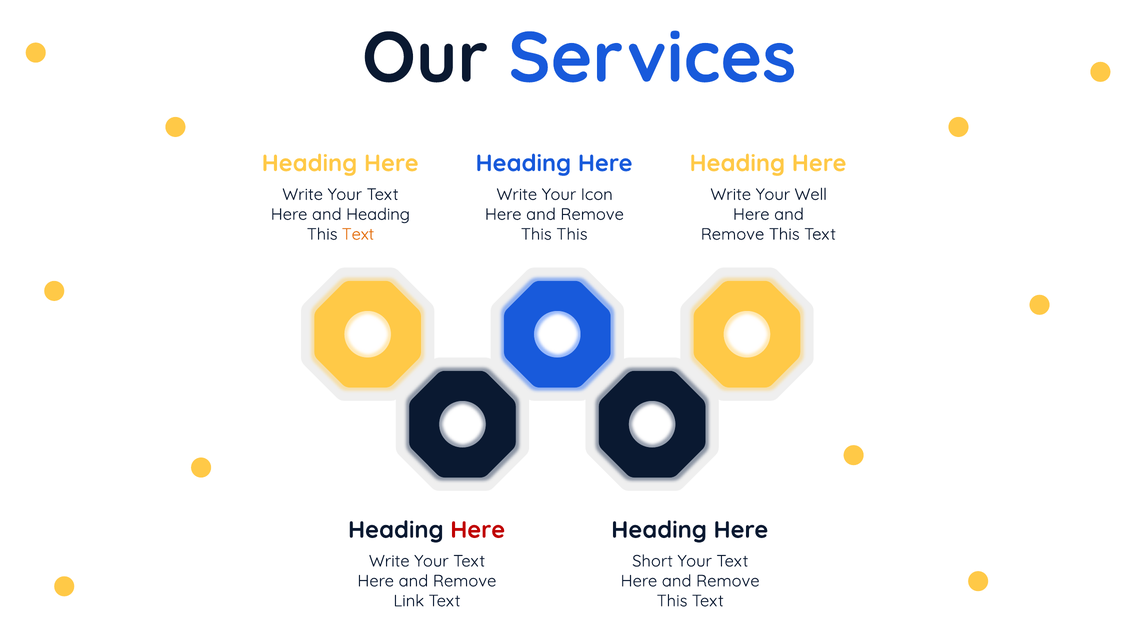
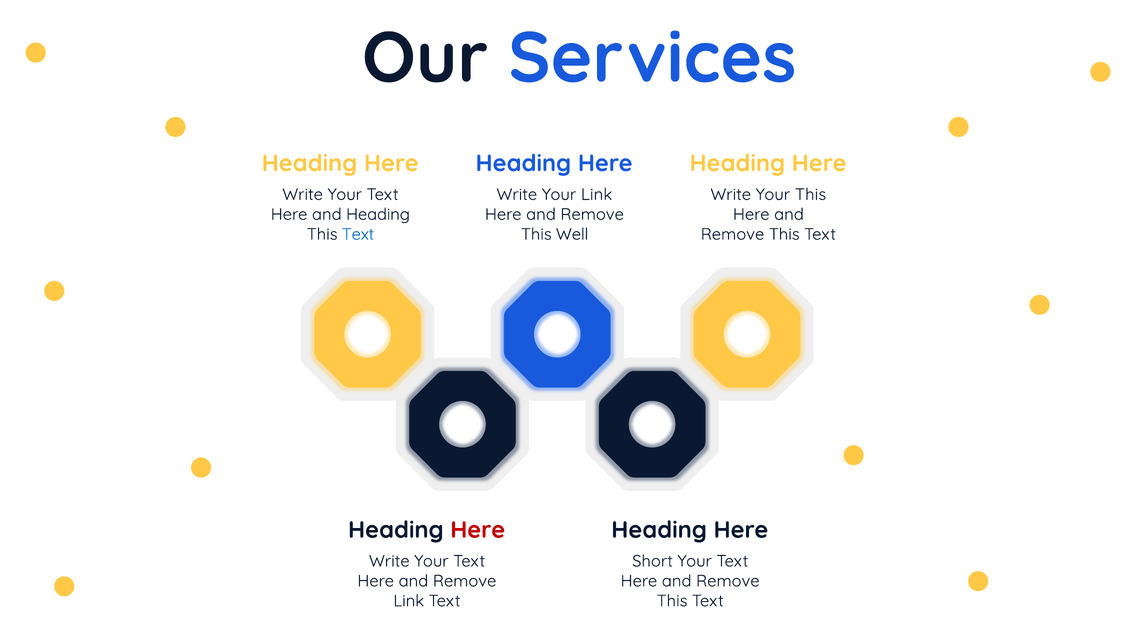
Your Icon: Icon -> Link (597, 194)
Your Well: Well -> This (811, 194)
Text colour: orange -> blue (358, 234)
This This: This -> Well (572, 234)
